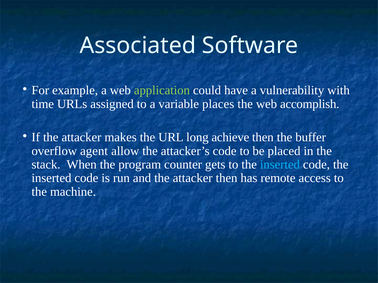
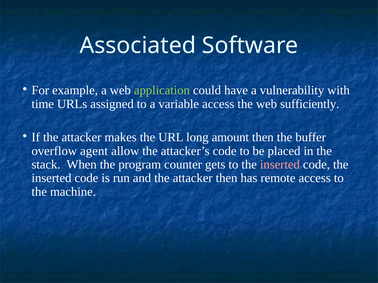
variable places: places -> access (218, 104)
accomplish: accomplish -> sufficiently (310, 104)
achieve: achieve -> amount (230, 138)
inserted colour: light blue -> pink (280, 165)
